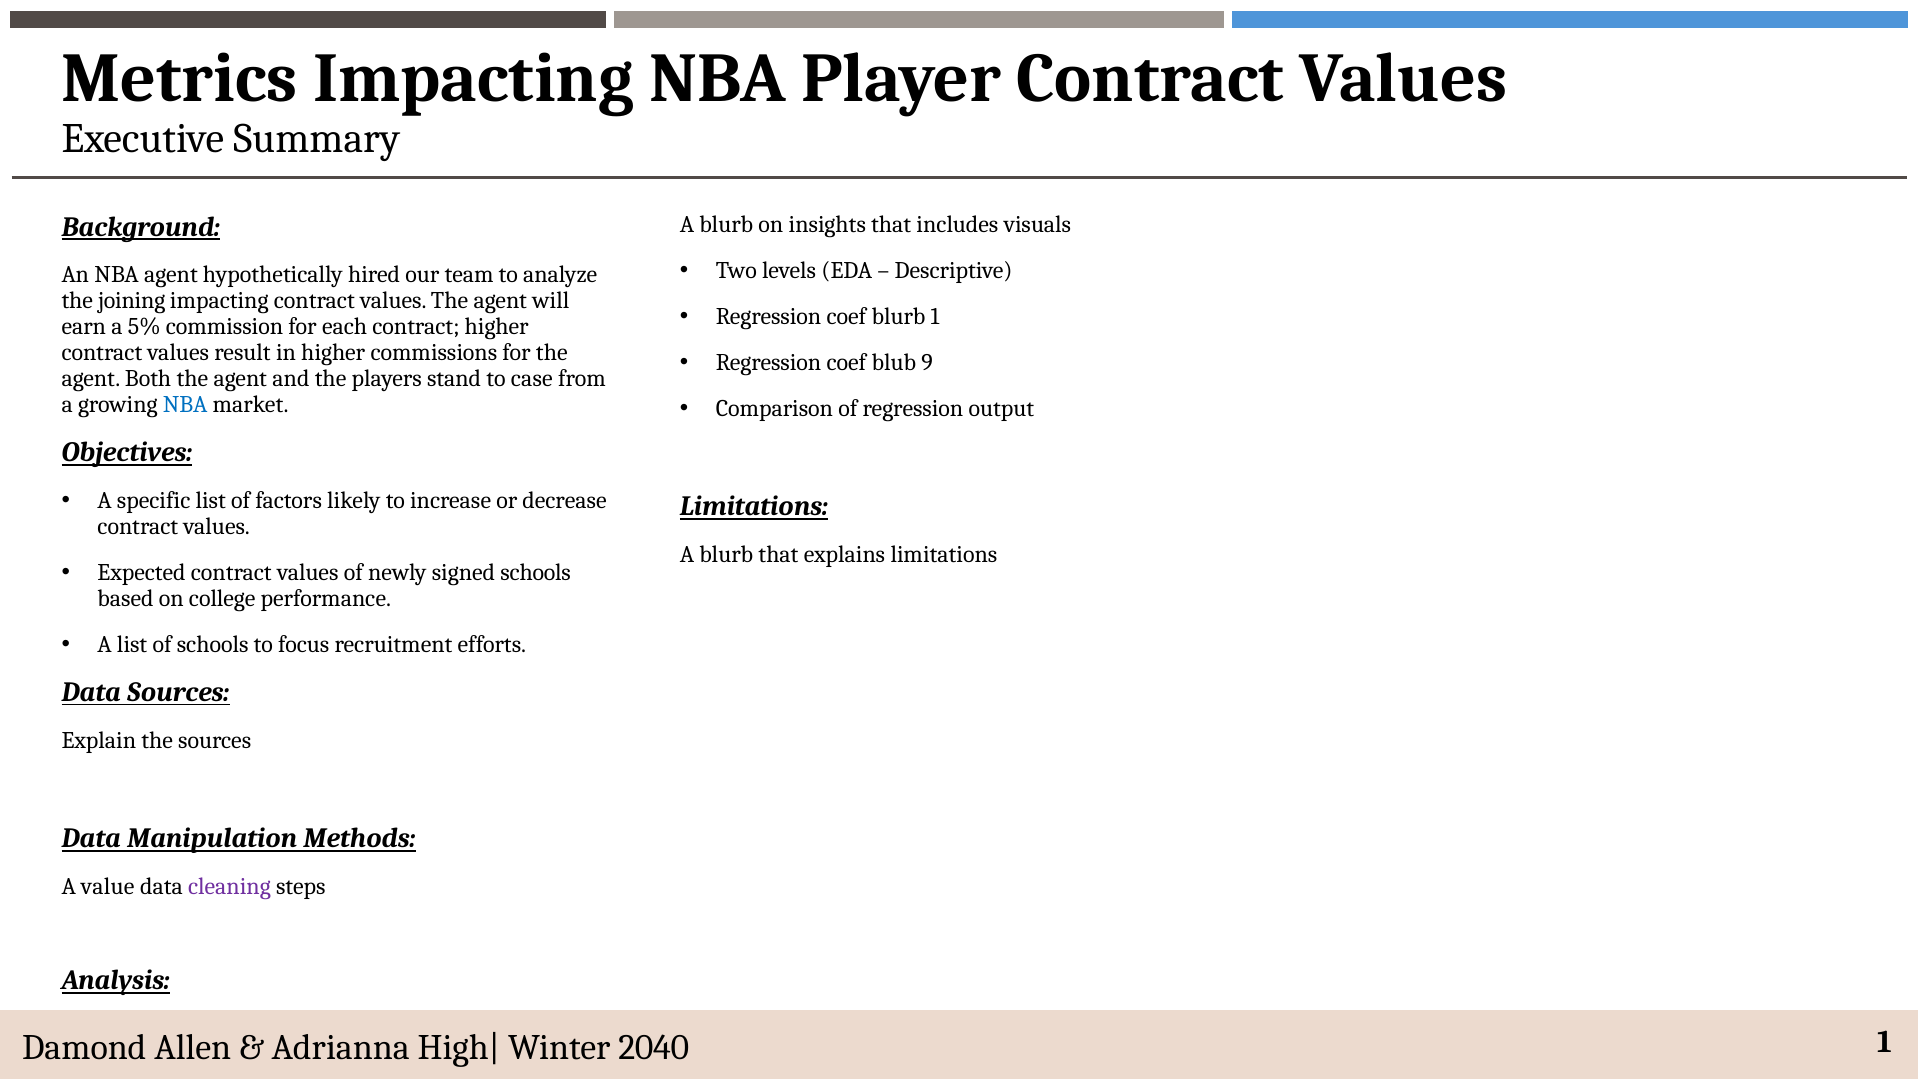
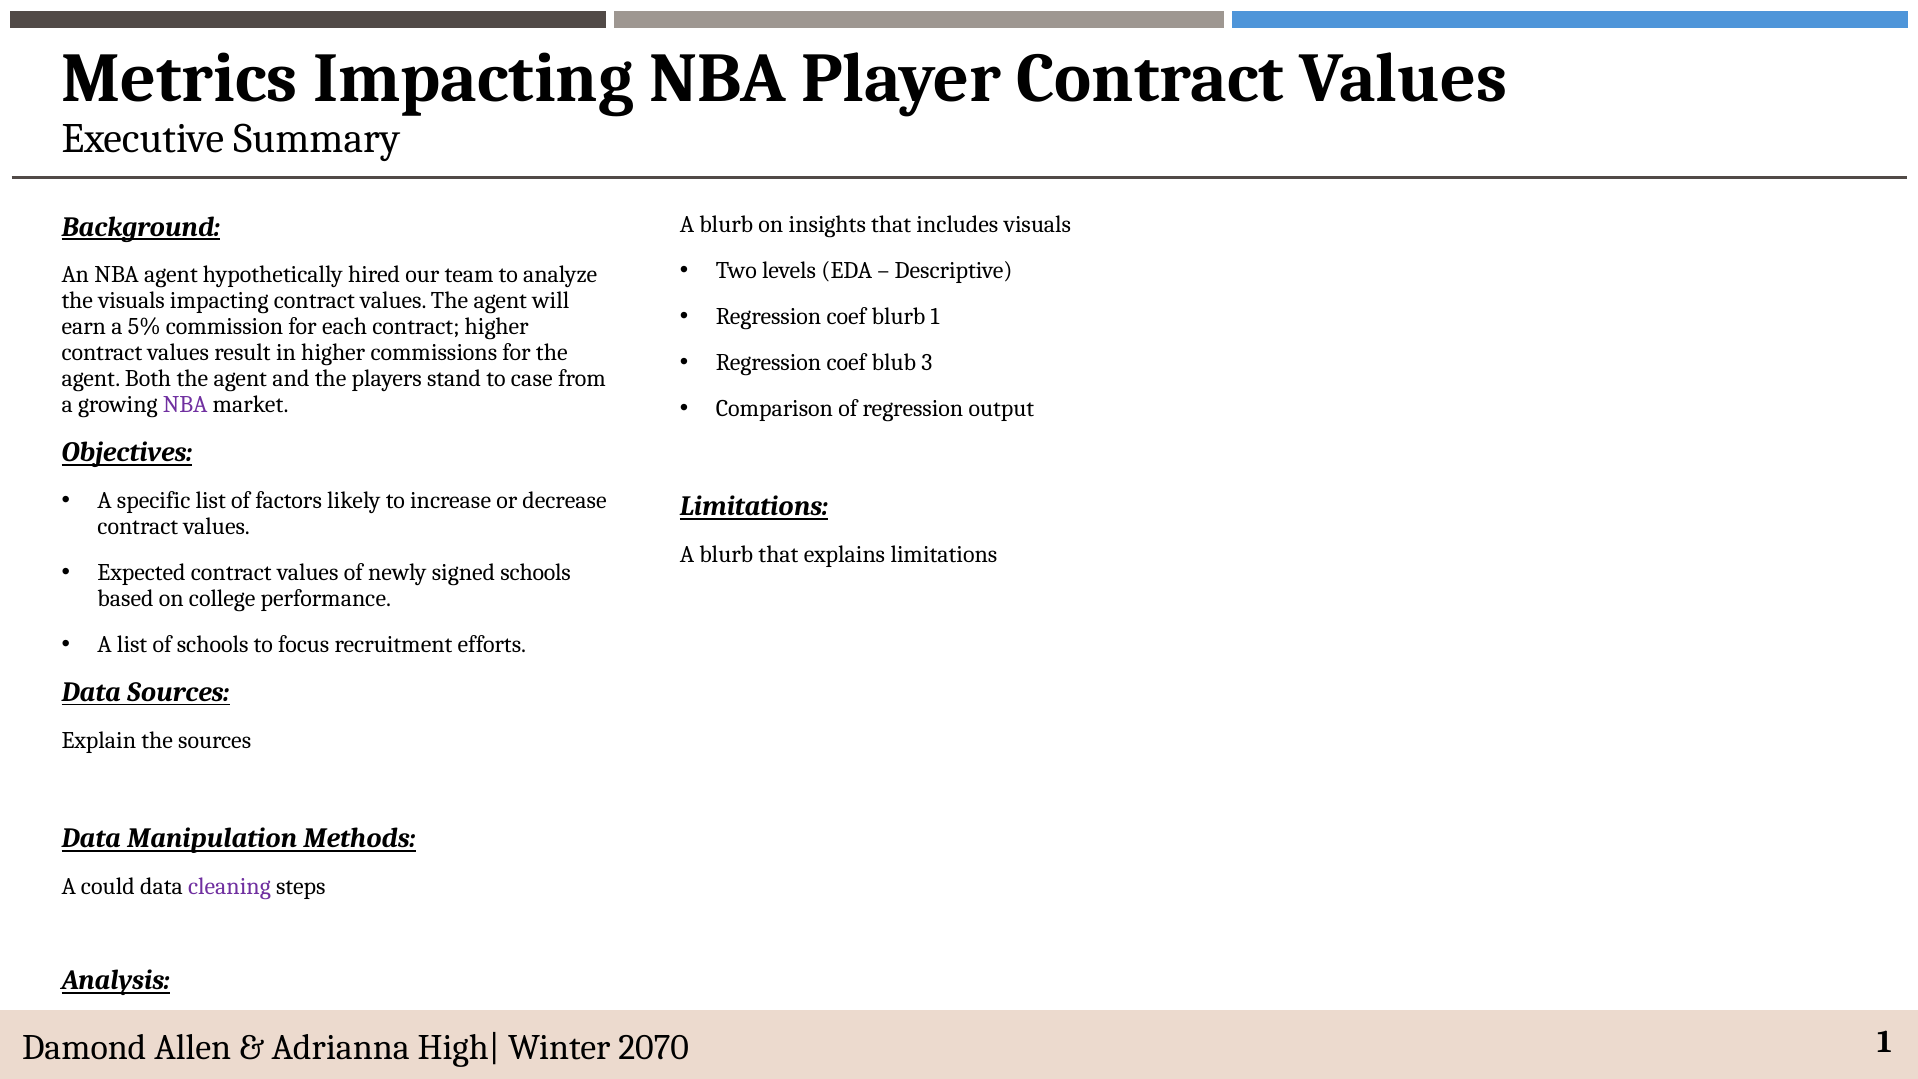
the joining: joining -> visuals (132, 301)
9: 9 -> 3 (927, 362)
NBA colour: blue -> purple (185, 404)
value: value -> could (108, 887)
2040: 2040 -> 2070 (654, 1048)
